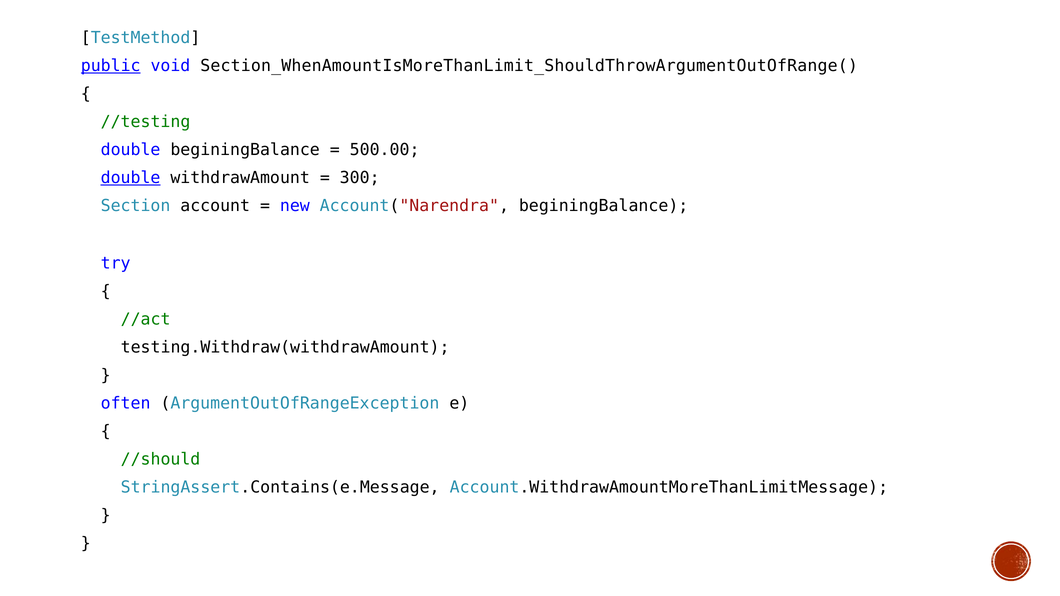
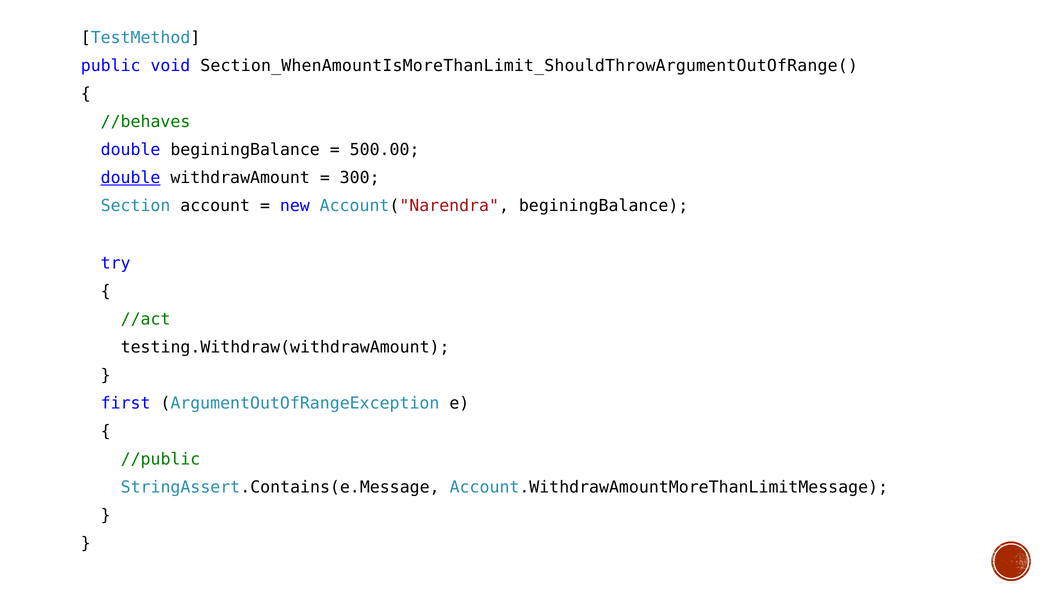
public underline: present -> none (111, 66)
//testing: //testing -> //behaves (146, 122)
often: often -> first (126, 403)
//should: //should -> //public (161, 459)
